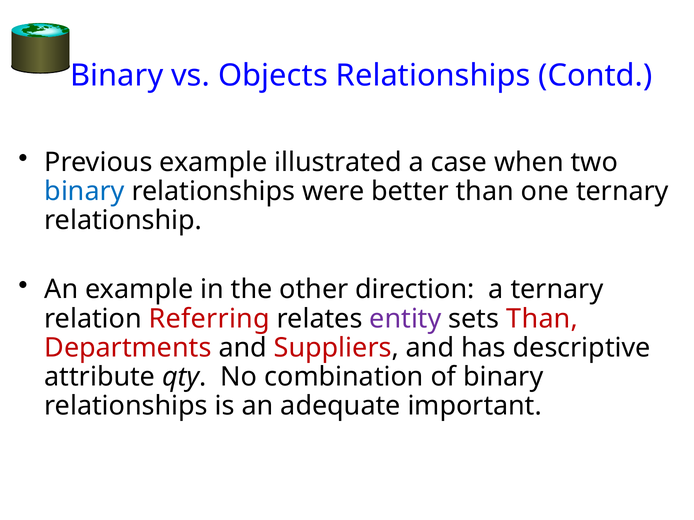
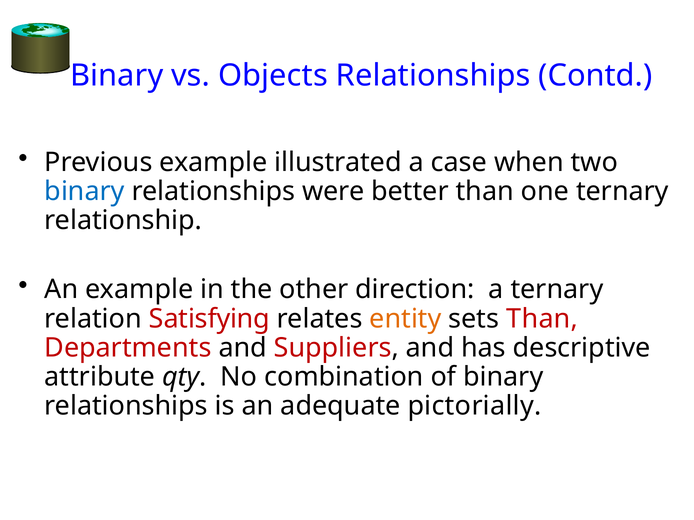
Referring: Referring -> Satisfying (210, 319)
entity colour: purple -> orange (405, 319)
important: important -> pictorially (475, 406)
